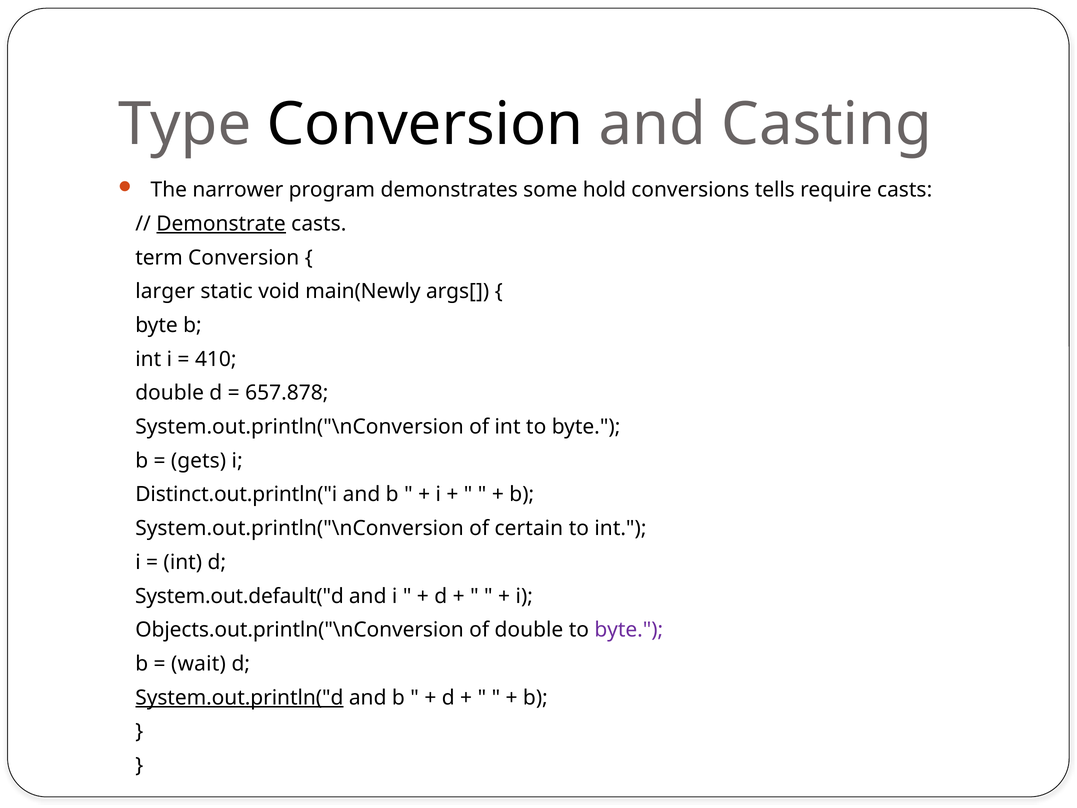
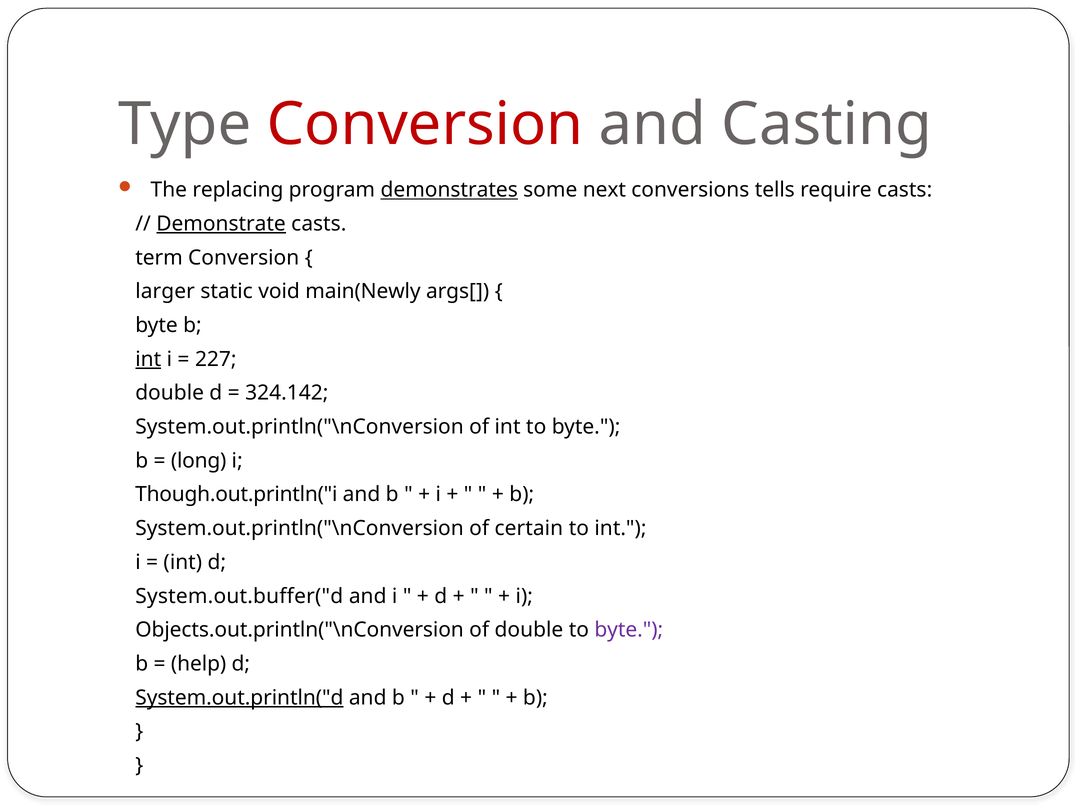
Conversion colour: black -> red (425, 124)
narrower: narrower -> replacing (238, 190)
demonstrates underline: none -> present (449, 190)
hold: hold -> next (604, 190)
int underline: none -> present (148, 359)
410: 410 -> 227 (216, 359)
657.878: 657.878 -> 324.142 (287, 393)
gets: gets -> long (199, 461)
Distinct.out.println("i: Distinct.out.println("i -> Though.out.println("i (236, 494)
System.out.default("d: System.out.default("d -> System.out.buffer("d (239, 596)
wait: wait -> help (199, 664)
